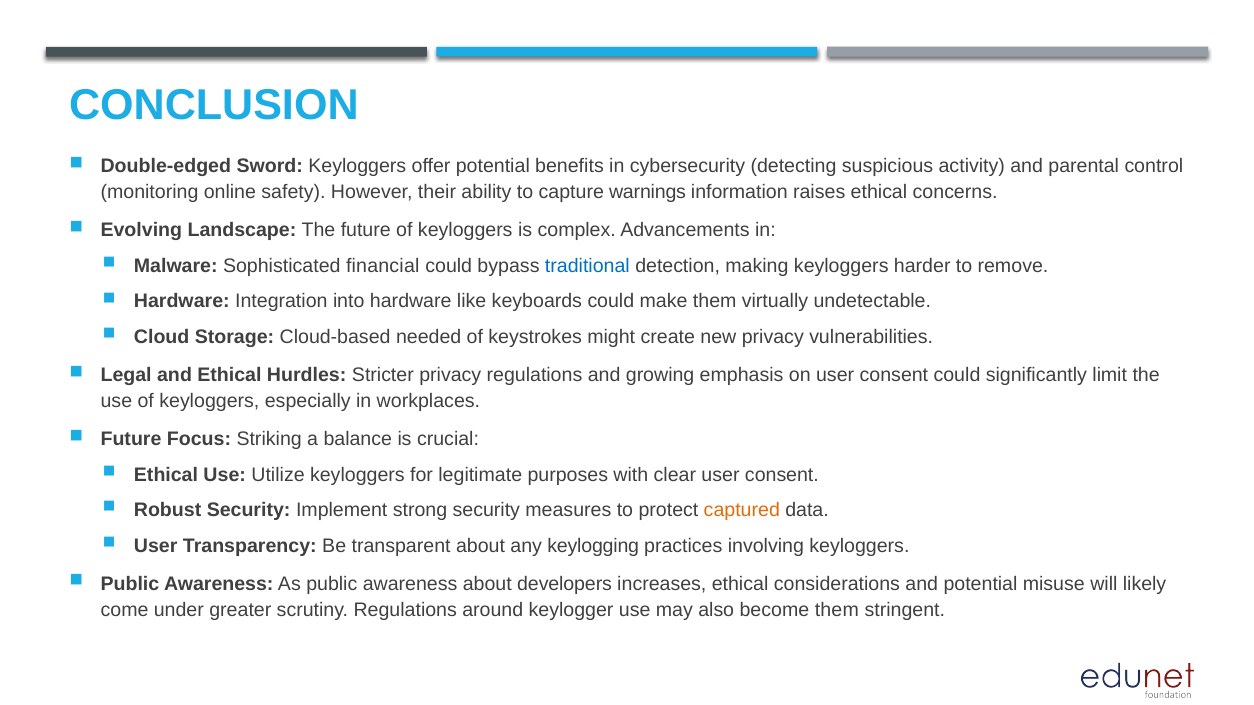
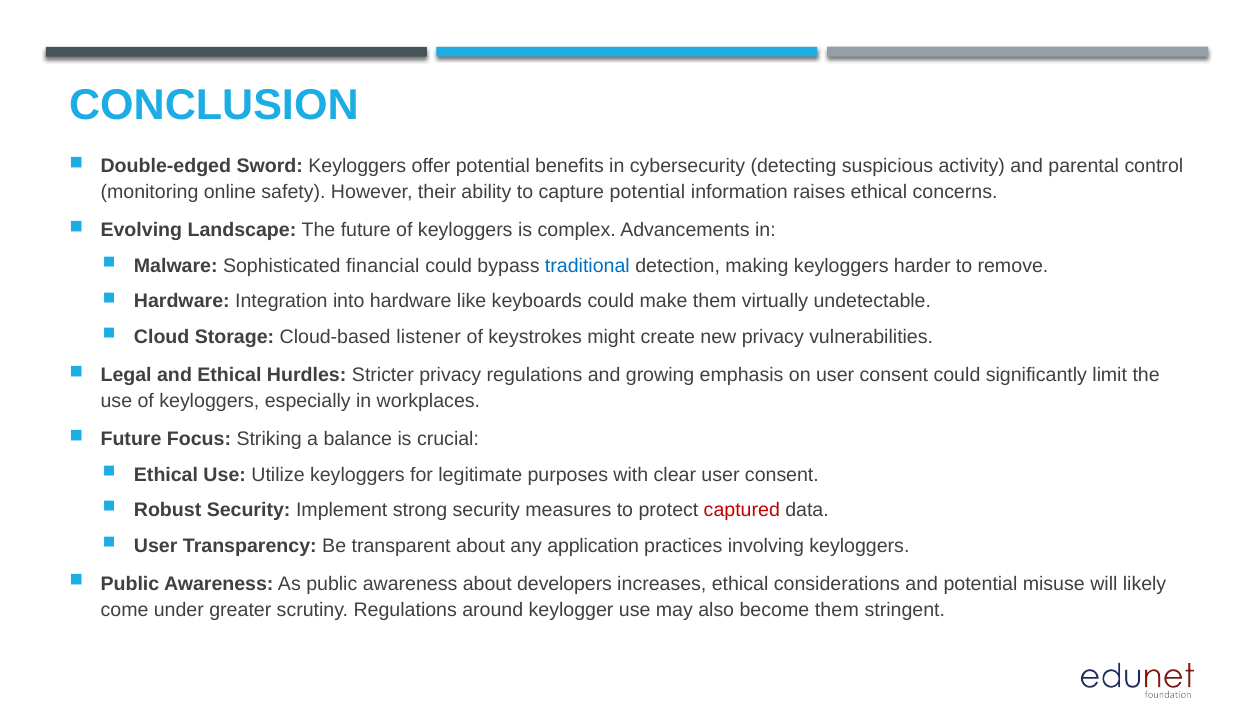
capture warnings: warnings -> potential (647, 192)
needed: needed -> listener (429, 337)
captured colour: orange -> red (742, 510)
keylogging: keylogging -> application (593, 546)
